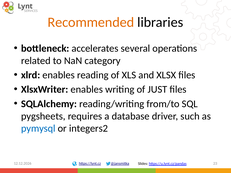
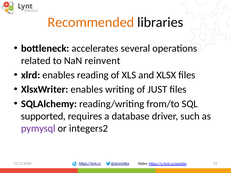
category: category -> reinvent (102, 61)
pygsheets: pygsheets -> supported (43, 116)
pymysql colour: blue -> purple (38, 129)
